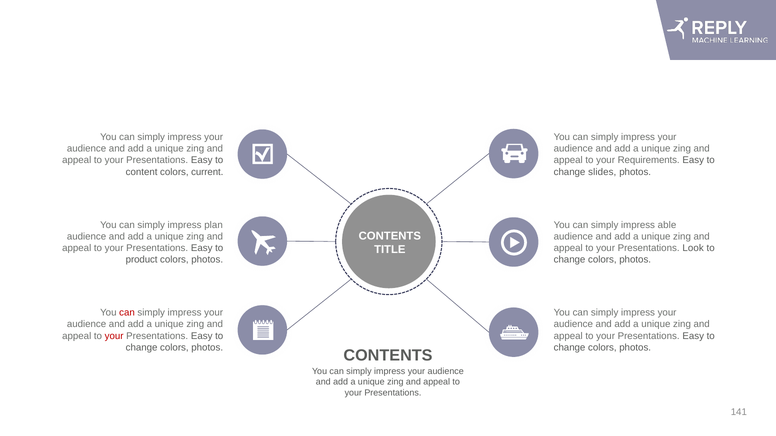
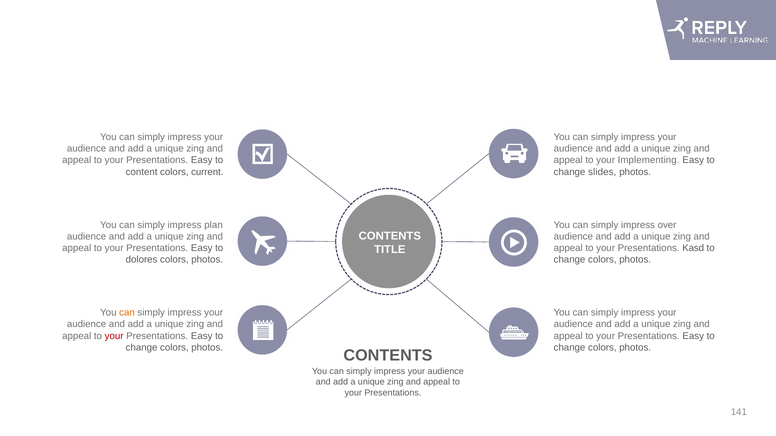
Requirements: Requirements -> Implementing (649, 160)
able: able -> over (667, 225)
Look: Look -> Kasd (693, 248)
product: product -> dolores (142, 260)
can colour: red -> orange (127, 313)
